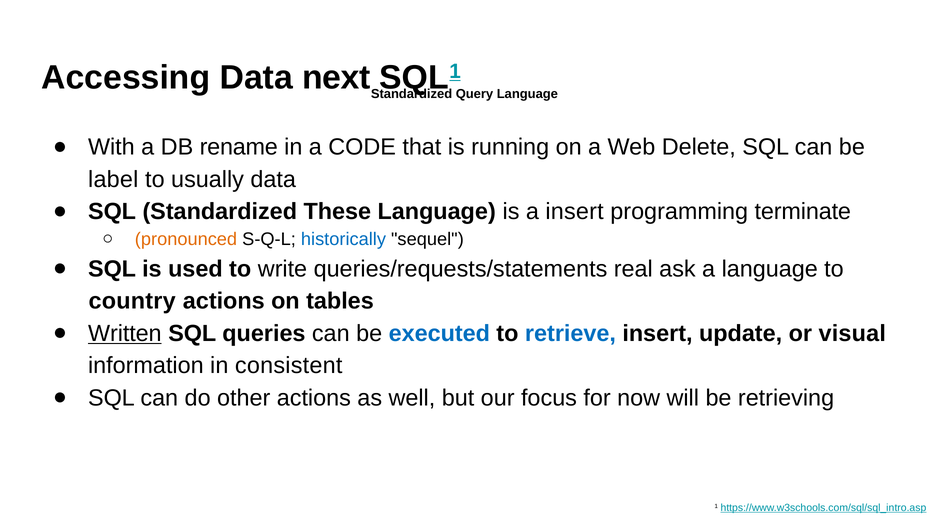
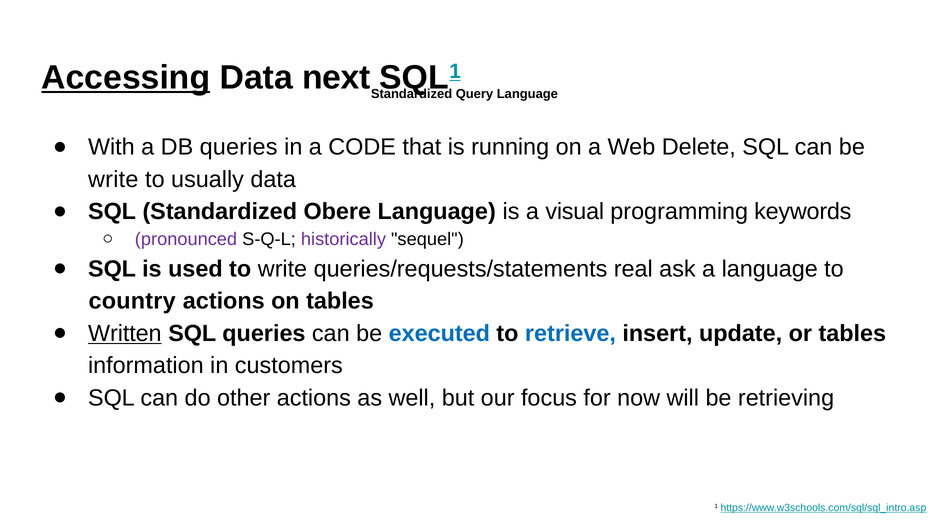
Accessing underline: none -> present (126, 78)
DB rename: rename -> queries (239, 147)
label: label -> write (113, 179)
These: These -> Obere (337, 212)
a insert: insert -> visual (575, 212)
terminate: terminate -> keywords (803, 212)
pronounced colour: orange -> purple (186, 240)
historically colour: blue -> purple (343, 240)
or visual: visual -> tables (852, 334)
consistent: consistent -> customers (289, 366)
